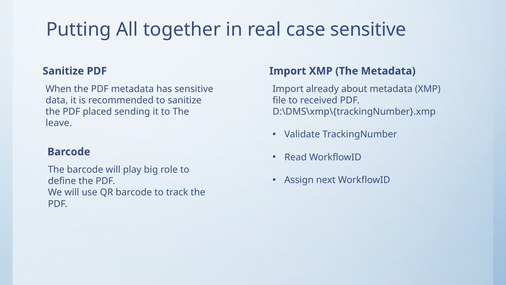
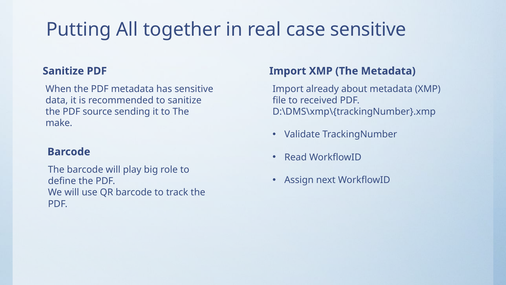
placed: placed -> source (97, 112)
leave: leave -> make (59, 123)
